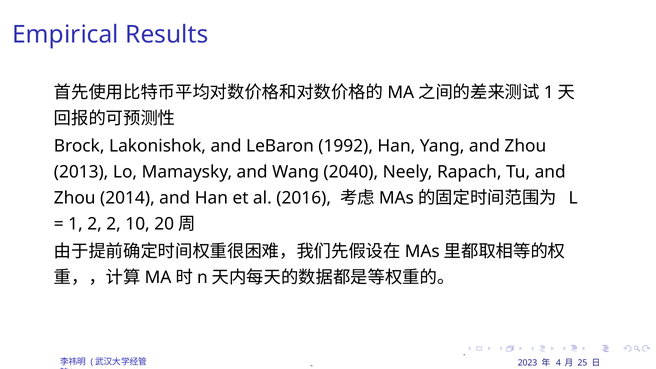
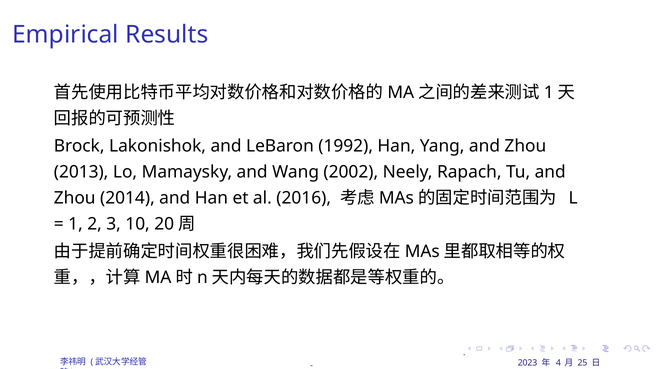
2040: 2040 -> 2002 (351, 172)
2 2: 2 -> 3 (114, 224)
